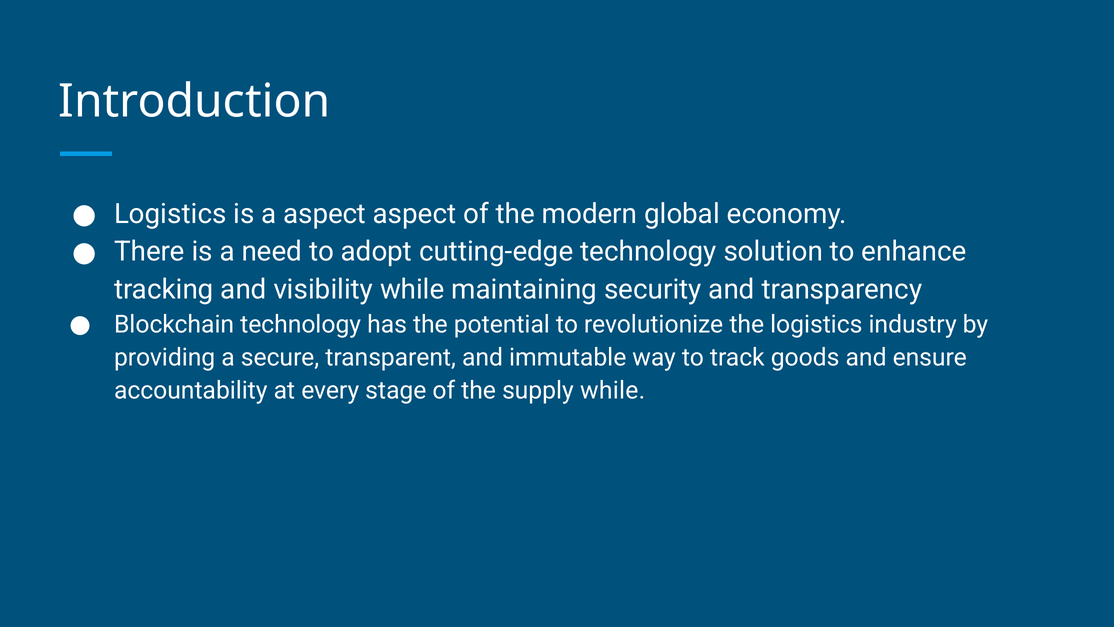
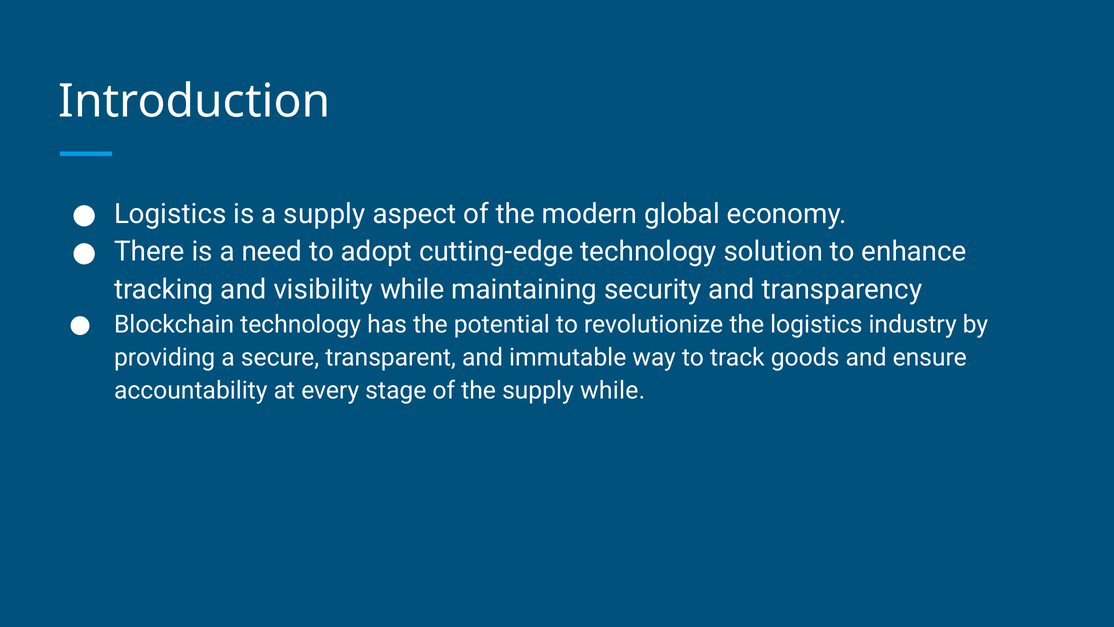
a aspect: aspect -> supply (325, 214)
